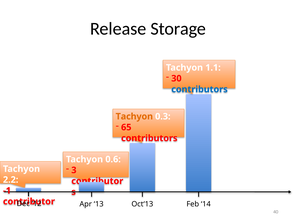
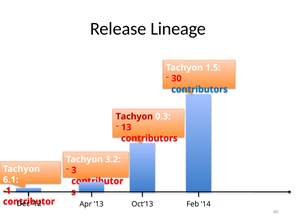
Storage: Storage -> Lineage (178, 29)
1.1: 1.1 -> 1.5 (213, 68)
Tachyon colour: orange -> red (134, 116)
65: 65 -> 13 (126, 127)
0.6: 0.6 -> 3.2 (113, 159)
2.2: 2.2 -> 6.1 (11, 180)
